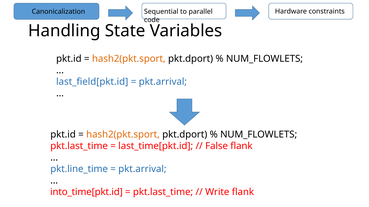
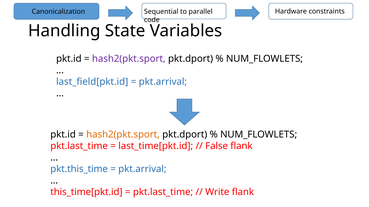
hash2(pkt.sport colour: orange -> purple (129, 59)
pkt.line_time: pkt.line_time -> pkt.this_time (79, 169)
into_time[pkt.id: into_time[pkt.id -> this_time[pkt.id (86, 193)
